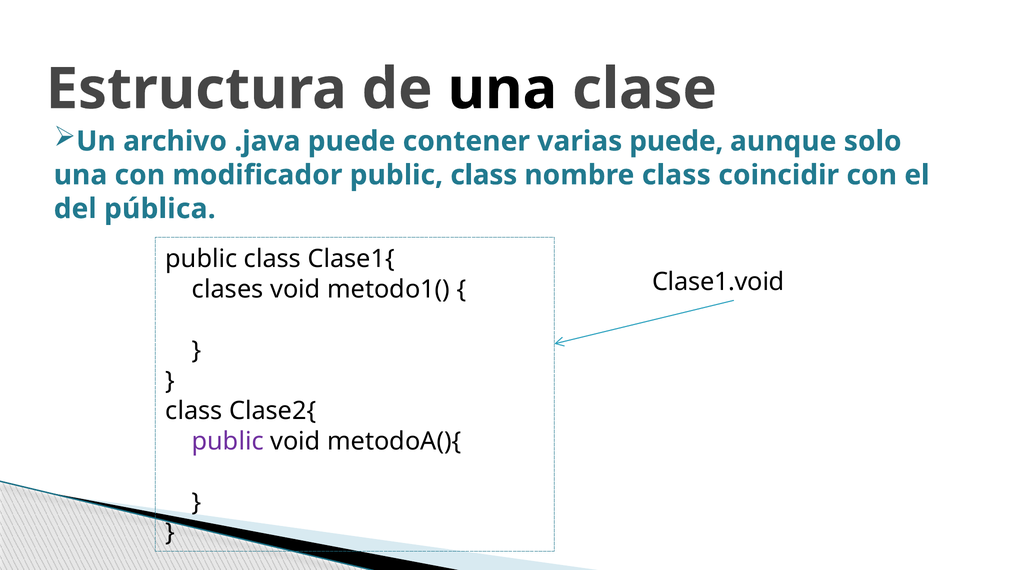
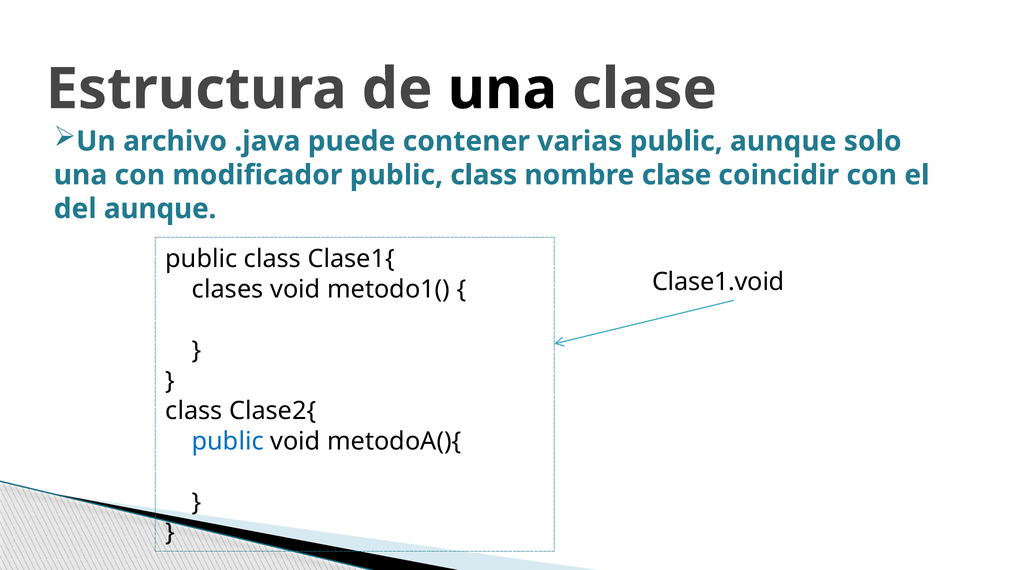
varias puede: puede -> public (676, 141)
nombre class: class -> clase (677, 175)
del pública: pública -> aunque (160, 209)
public colour: purple -> blue (228, 441)
